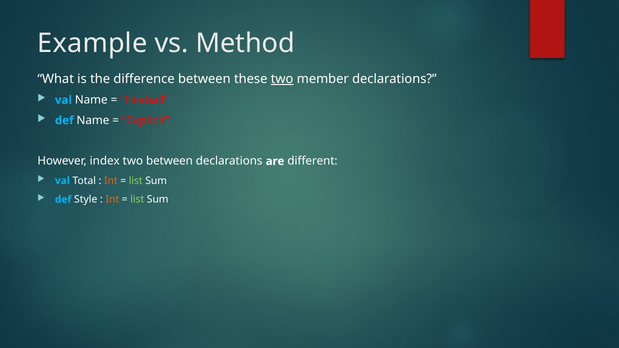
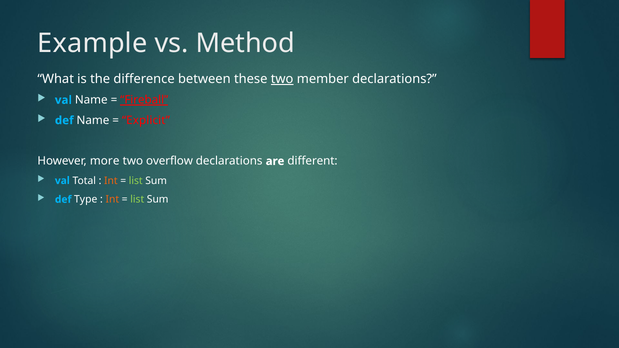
Fireball underline: none -> present (144, 100)
index: index -> more (105, 161)
two between: between -> overflow (169, 161)
Style: Style -> Type (86, 200)
